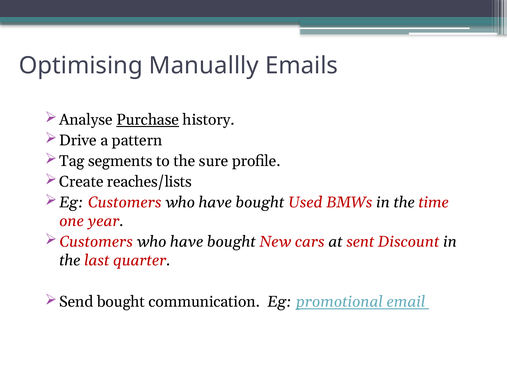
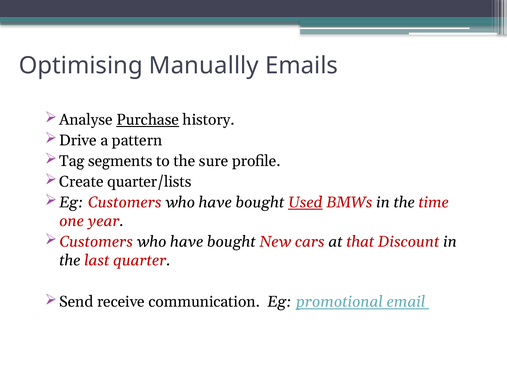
reaches/lists: reaches/lists -> quarter/lists (149, 182)
Used underline: none -> present (305, 203)
sent: sent -> that (360, 242)
Send bought: bought -> receive (121, 302)
